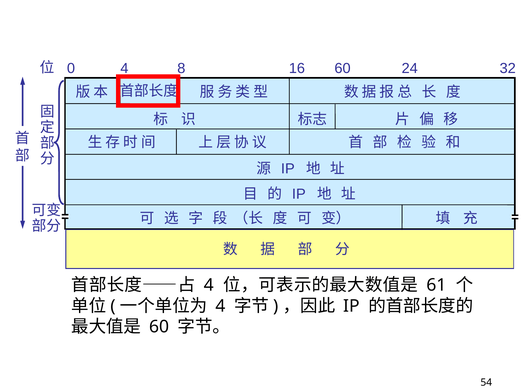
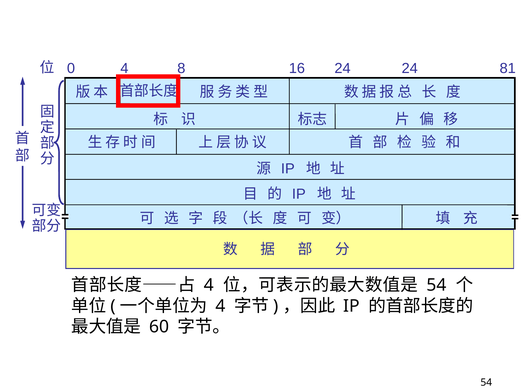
16 60: 60 -> 24 (343, 68)
32: 32 -> 81 (508, 68)
61: 61 -> 54 (437, 285)
